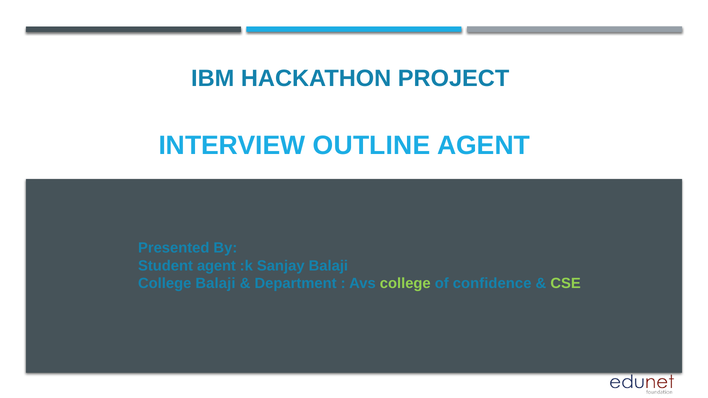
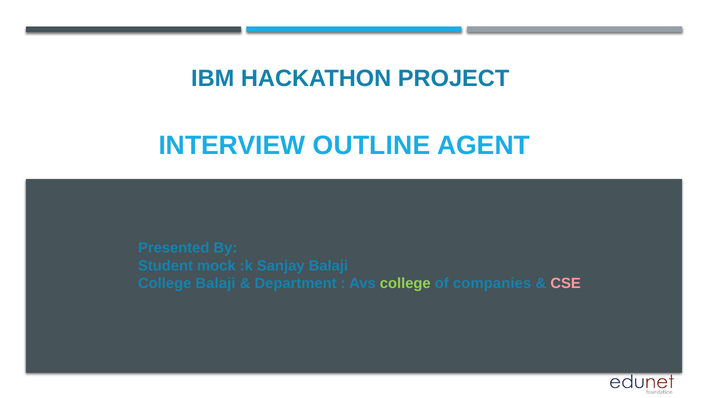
Student agent: agent -> mock (216, 266)
confidence: confidence -> companies (492, 284)
CSE colour: light green -> pink (566, 284)
